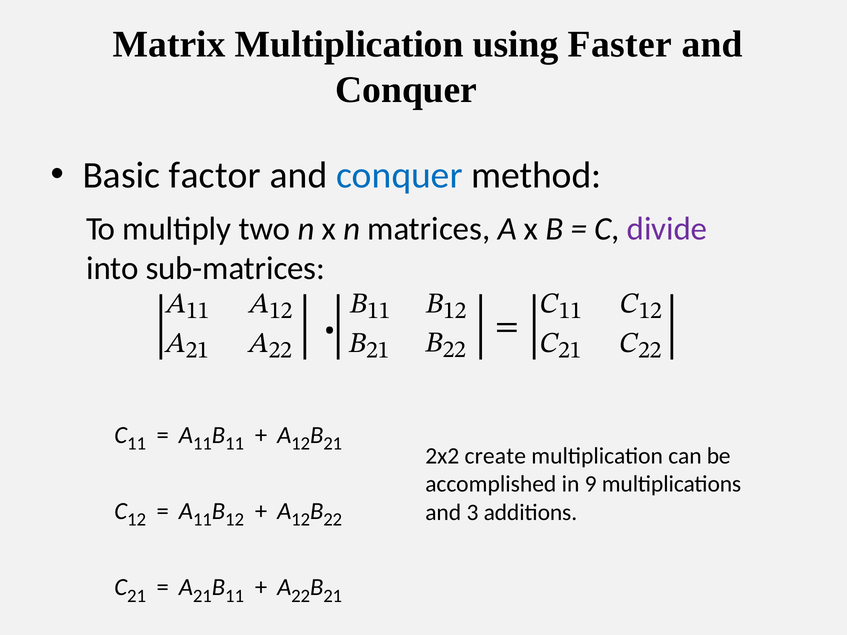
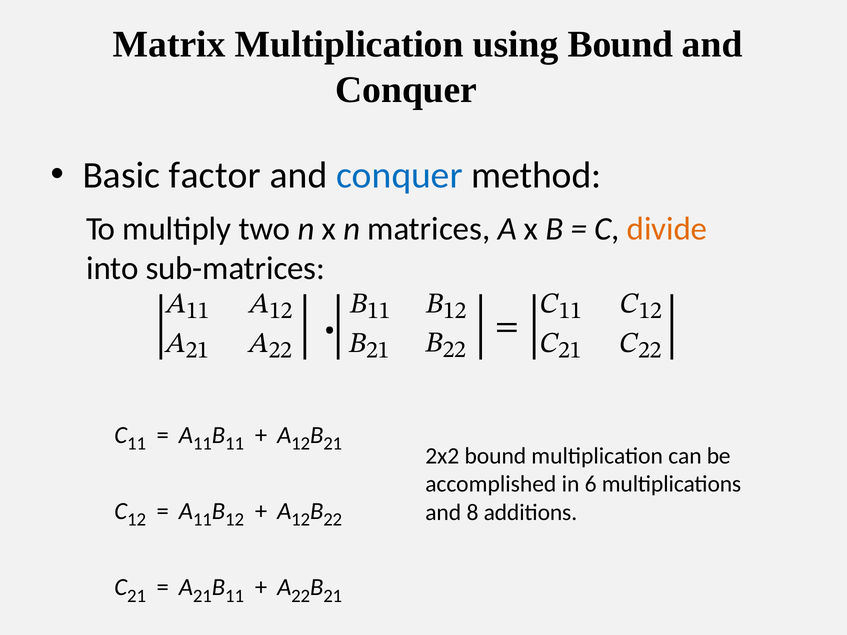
using Faster: Faster -> Bound (620, 45)
divide colour: purple -> orange (667, 229)
2x2 create: create -> bound (495, 456)
9: 9 -> 6 (591, 484)
3: 3 -> 8 (473, 513)
